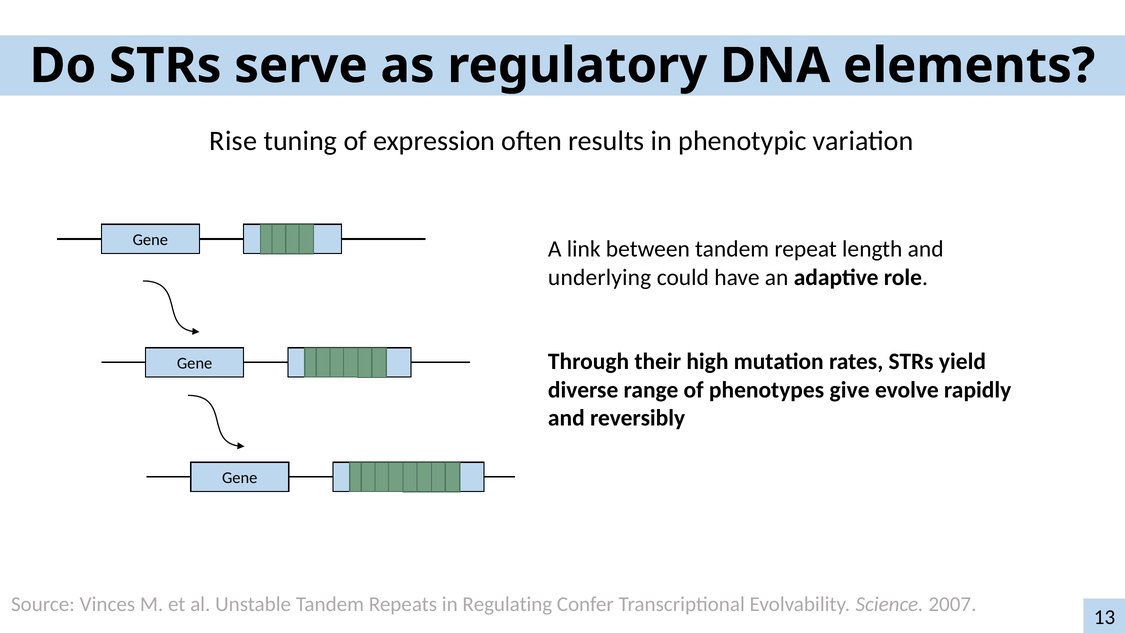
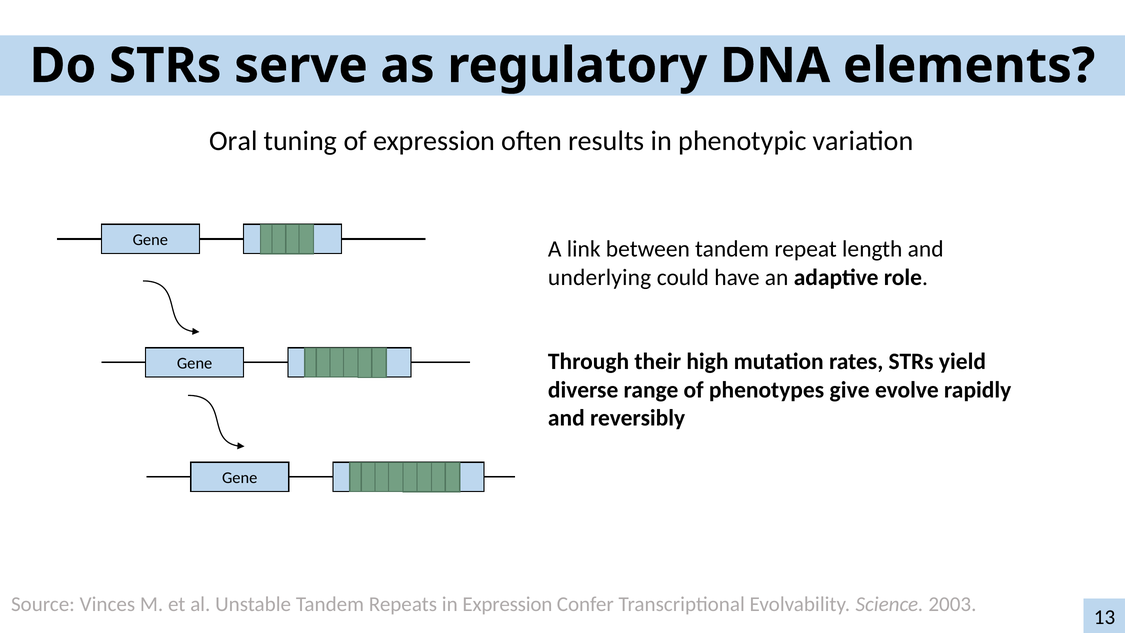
Rise: Rise -> Oral (233, 141)
in Regulating: Regulating -> Expression (507, 604)
2007: 2007 -> 2003 (952, 604)
